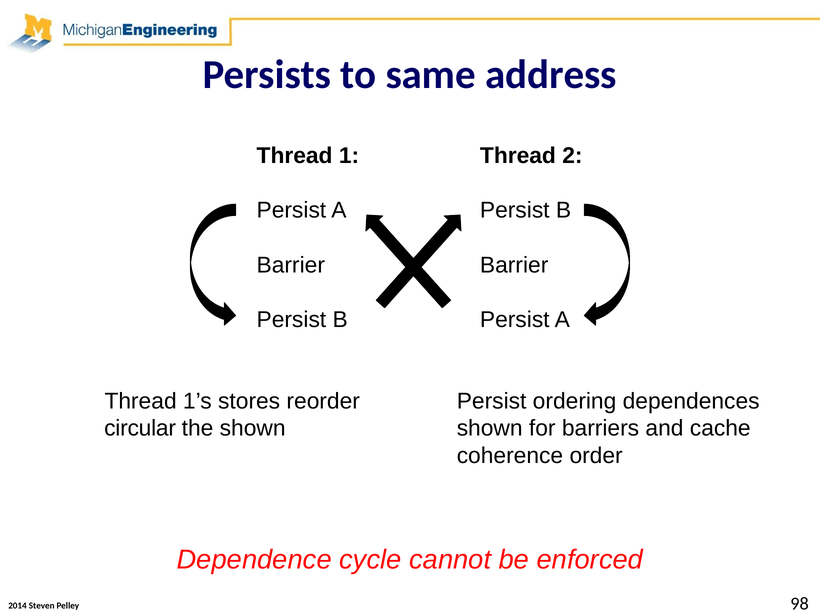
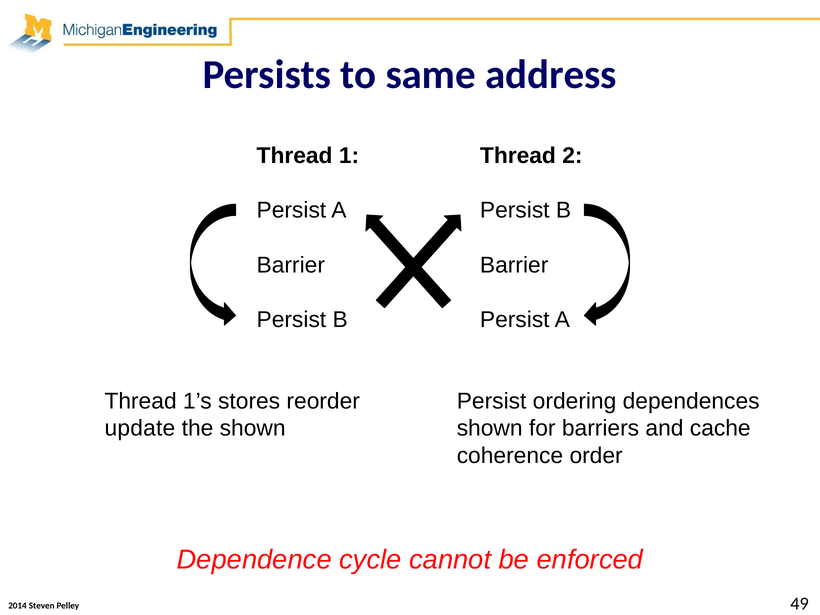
circular: circular -> update (140, 428)
98: 98 -> 49 (800, 604)
